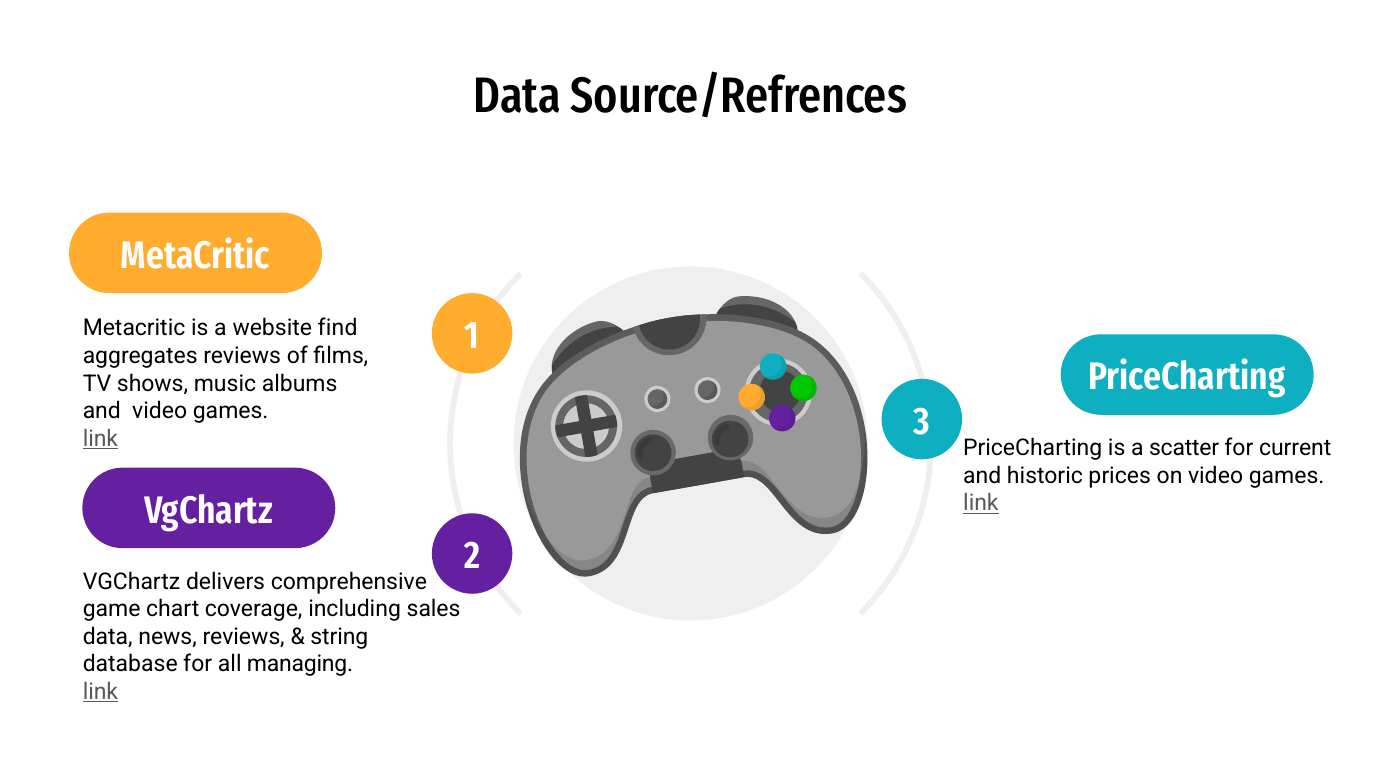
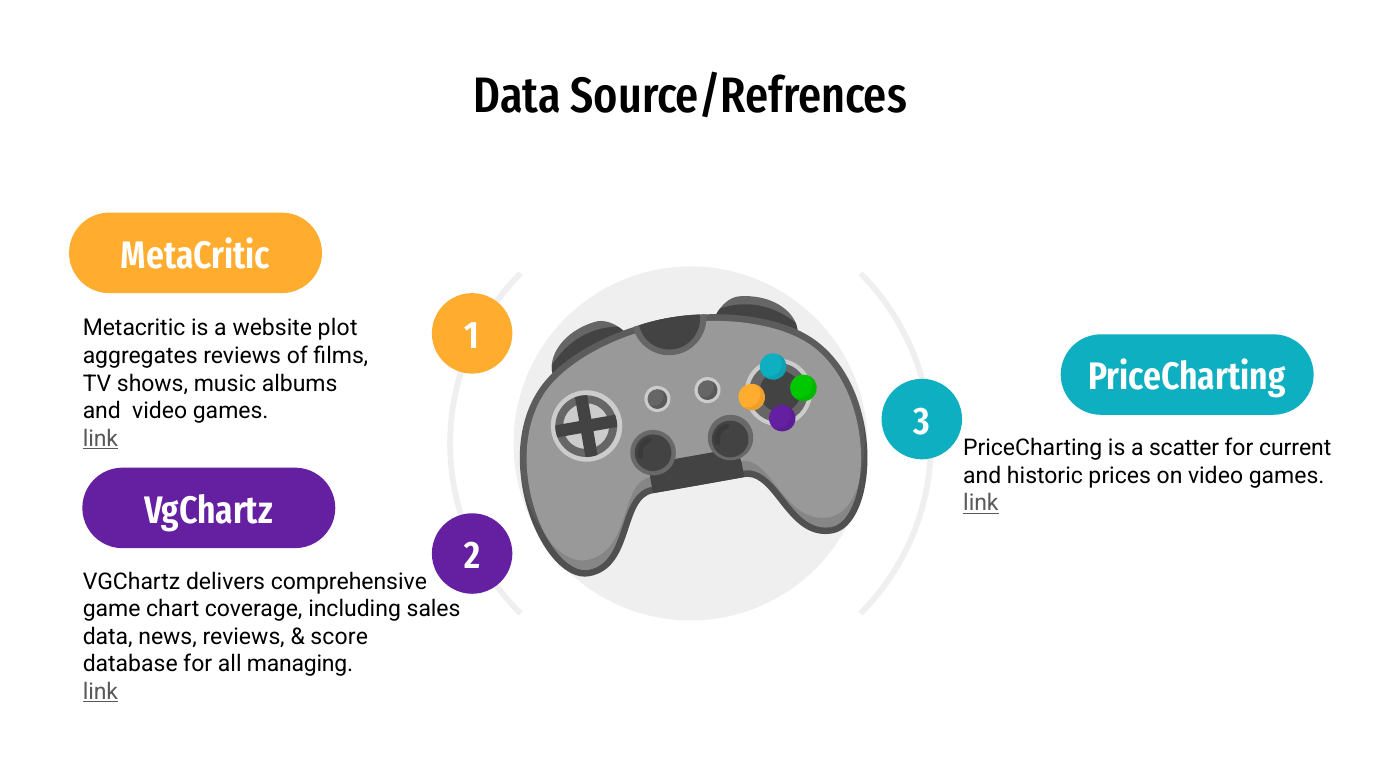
find: find -> plot (338, 328)
string: string -> score (339, 637)
